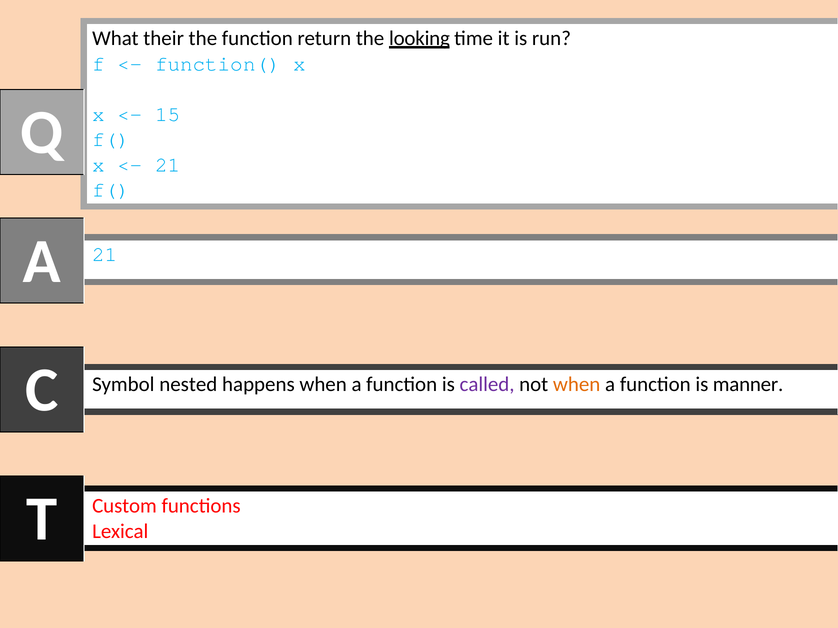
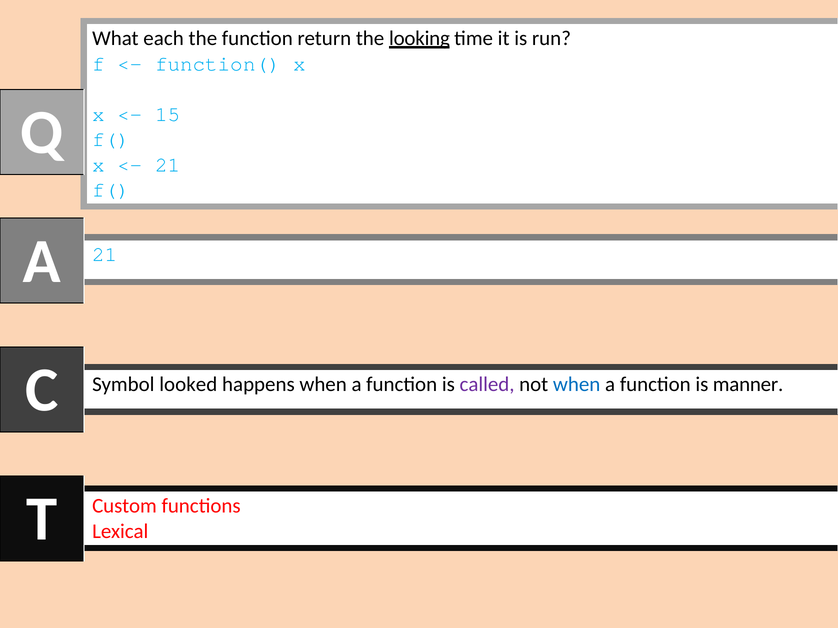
their: their -> each (164, 38)
nested: nested -> looked (188, 385)
when colour: orange -> blue (577, 385)
